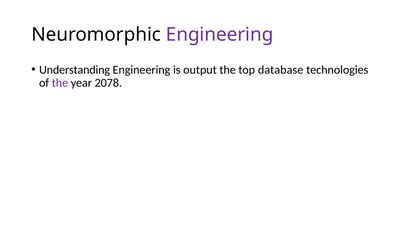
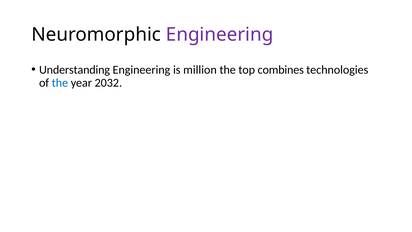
output: output -> million (200, 70)
database: database -> combines (281, 70)
the colour: purple -> blue (60, 83)
2078: 2078 -> 2032 (108, 83)
